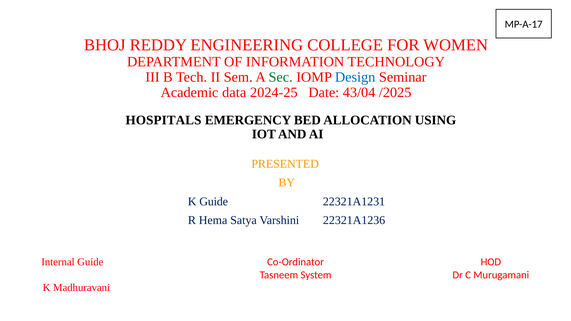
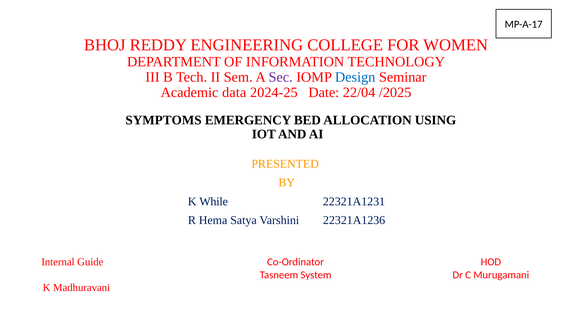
Sec colour: green -> purple (281, 77)
43/04: 43/04 -> 22/04 (359, 93)
HOSPITALS: HOSPITALS -> SYMPTOMS (164, 120)
K Guide: Guide -> While (214, 202)
